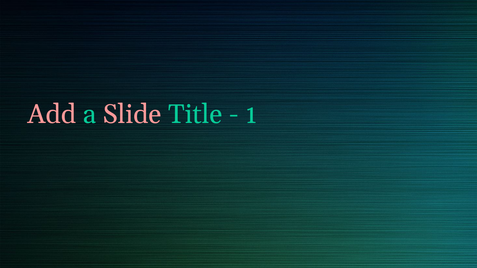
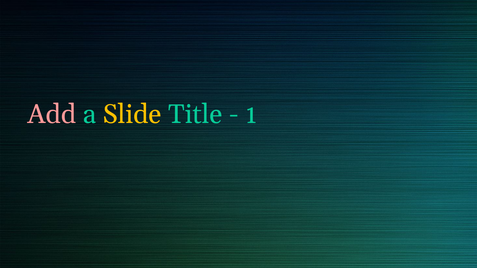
Slide colour: pink -> yellow (132, 114)
